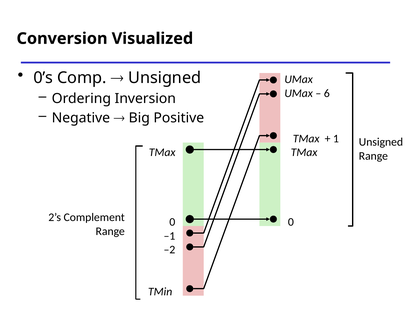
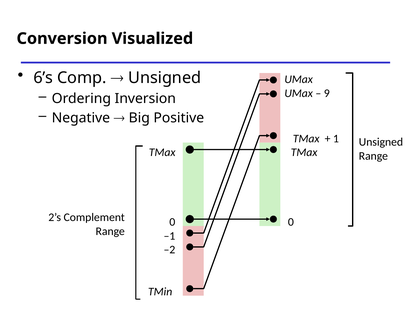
0’s: 0’s -> 6’s (43, 78)
6: 6 -> 9 (327, 93)
